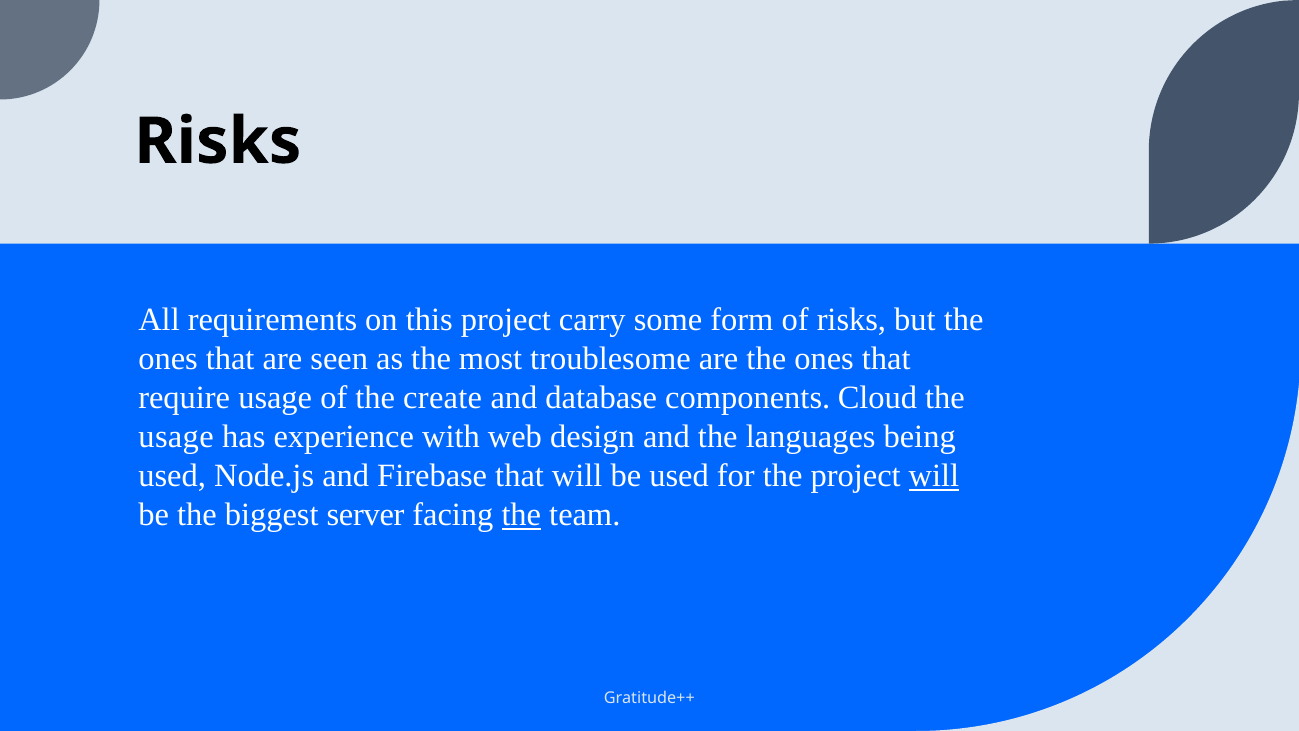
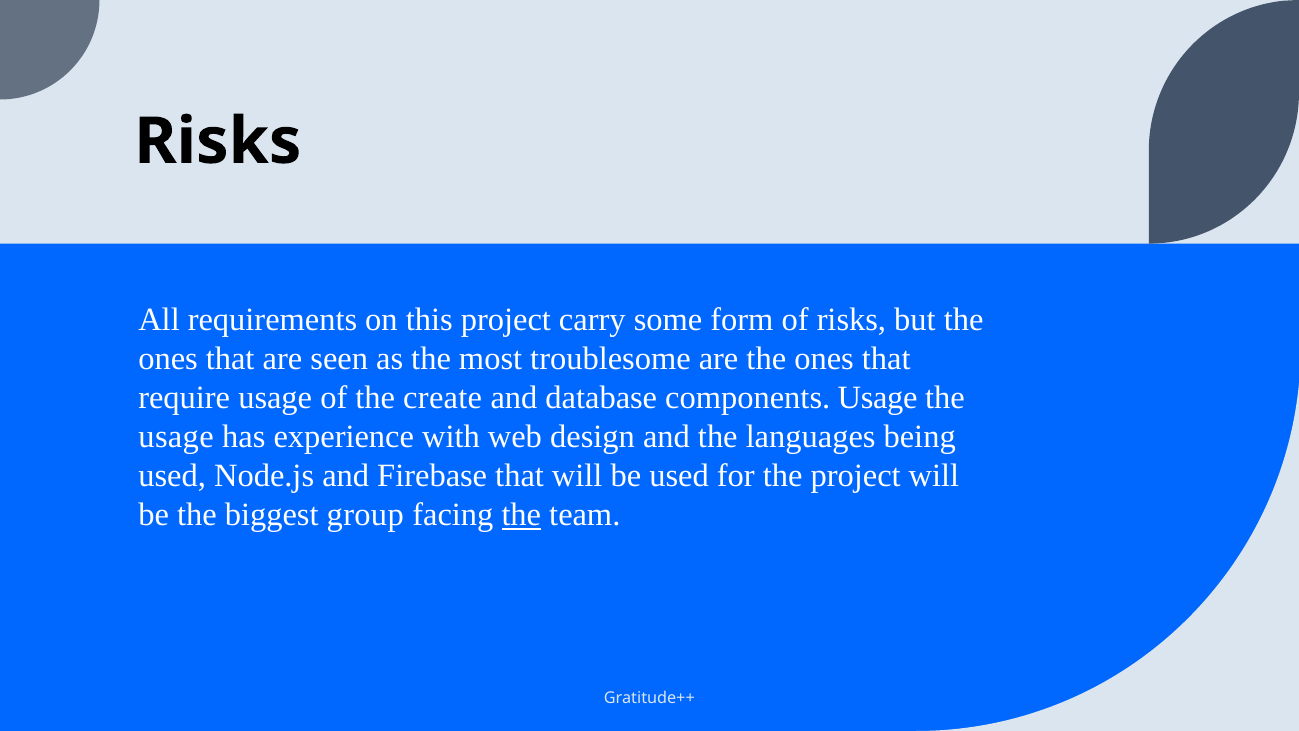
components Cloud: Cloud -> Usage (878, 398)
will underline: present -> none (934, 475)
server: server -> group (365, 514)
